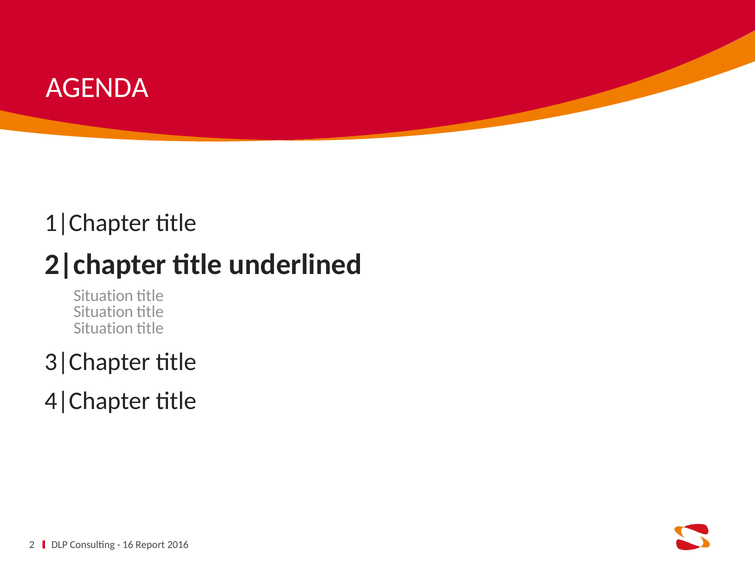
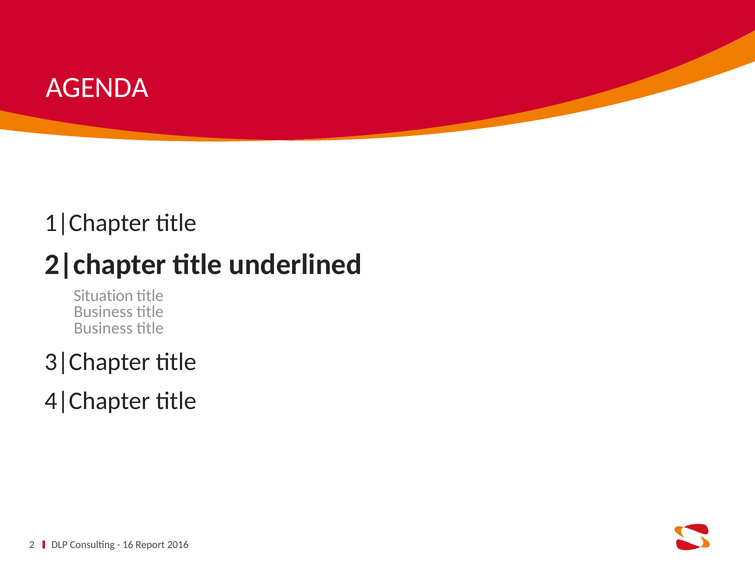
Situation: Situation -> Business (103, 312)
Situation: Situation -> Business (103, 328)
